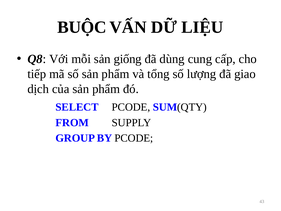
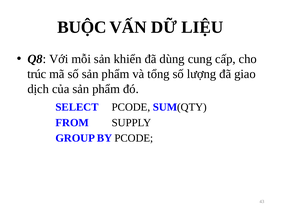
giống: giống -> khiển (128, 59)
tiếp: tiếp -> trúc (37, 74)
